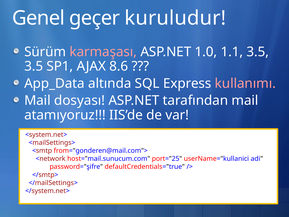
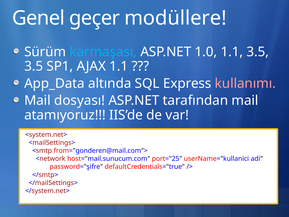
kuruludur: kuruludur -> modüllere (175, 18)
karmaşası colour: pink -> light blue (103, 52)
AJAX 8.6: 8.6 -> 1.1 (119, 66)
